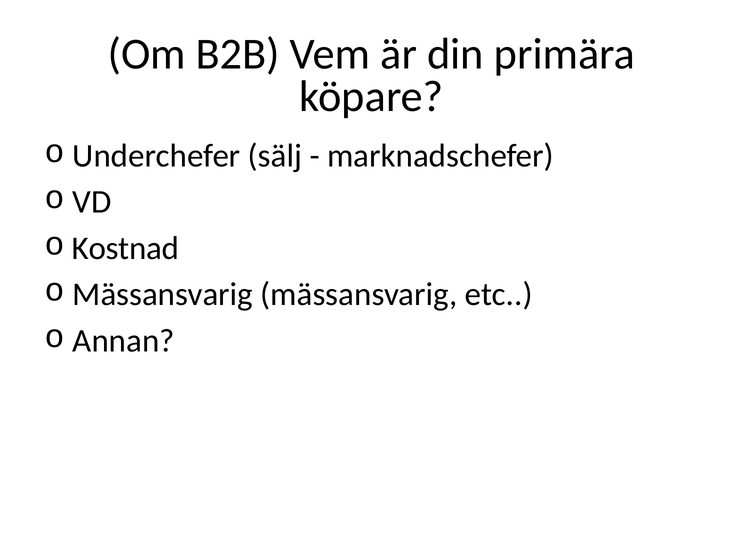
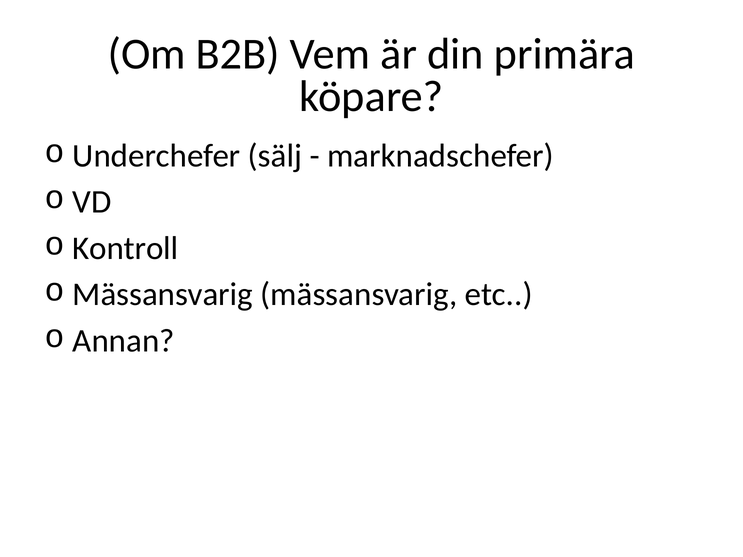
Kostnad: Kostnad -> Kontroll (125, 248)
